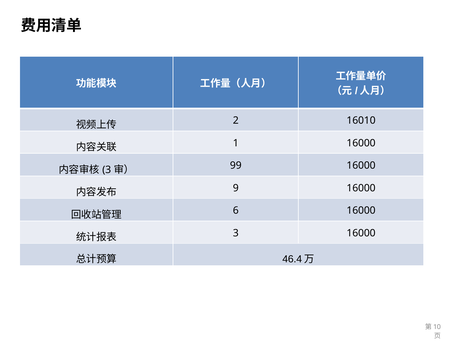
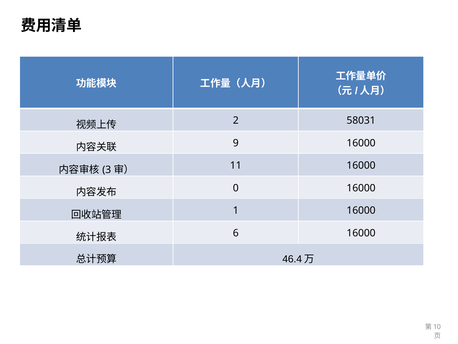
16010: 16010 -> 58031 (361, 120)
1: 1 -> 9 (236, 143)
99: 99 -> 11 (236, 165)
9: 9 -> 0 (236, 188)
6: 6 -> 1 (236, 210)
3: 3 -> 6 (236, 233)
